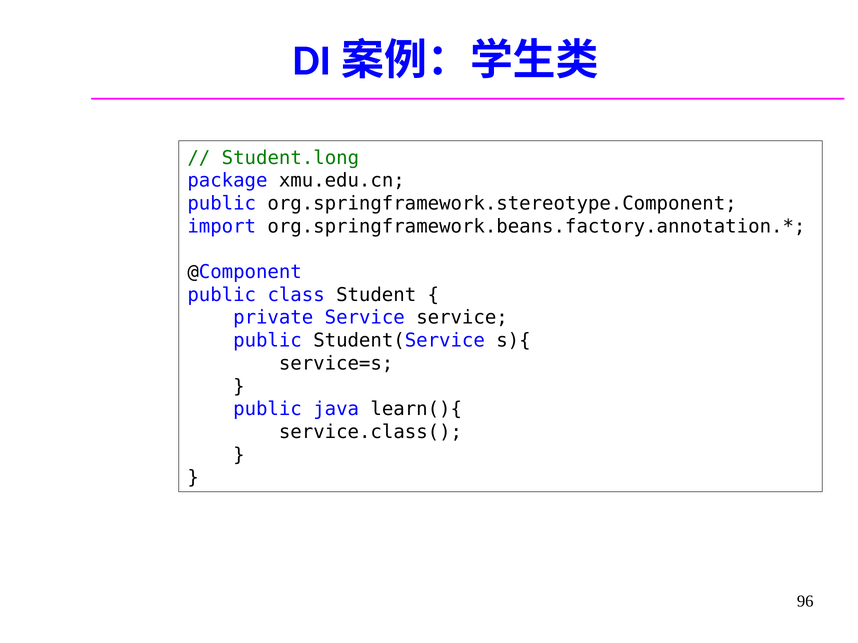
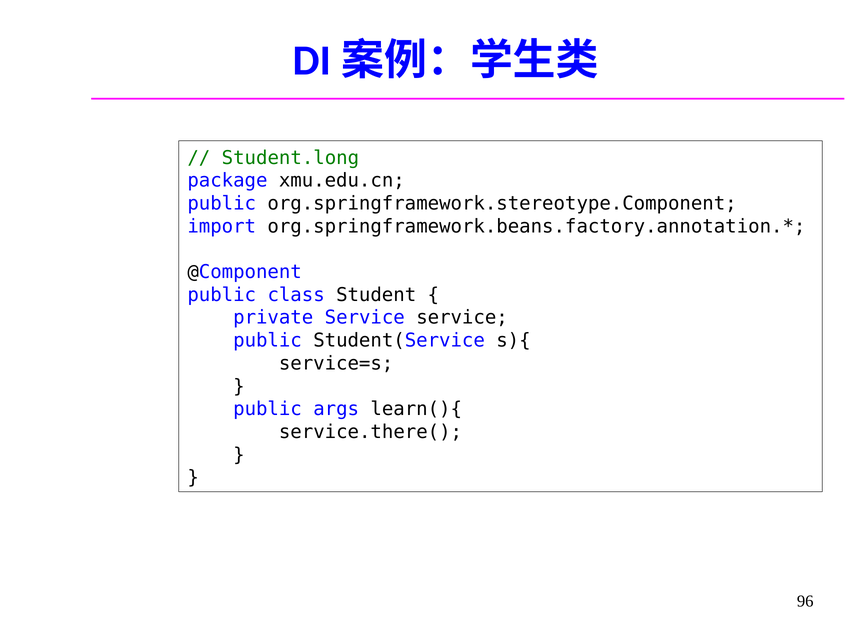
java: java -> args (336, 409)
service.class(: service.class( -> service.there( (370, 432)
